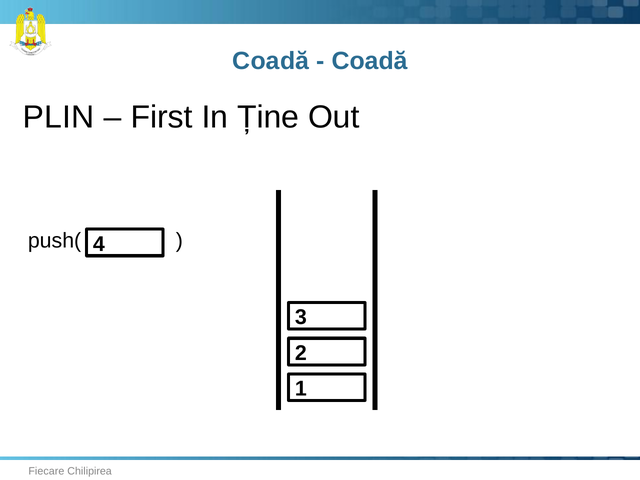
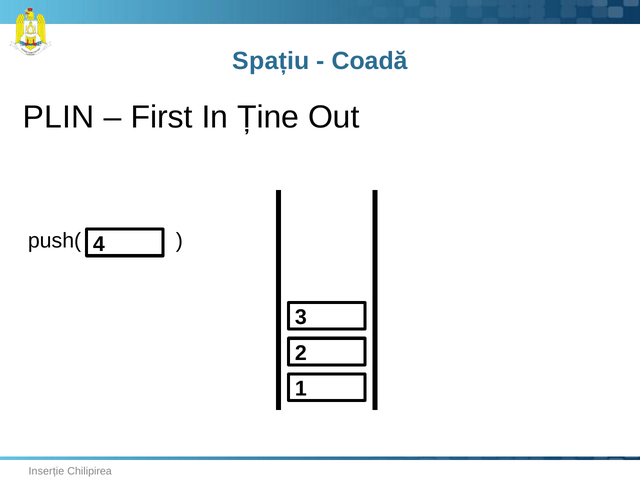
Coadă: Coadă -> Spațiu (271, 61)
Fiecare: Fiecare -> Inserție (46, 471)
